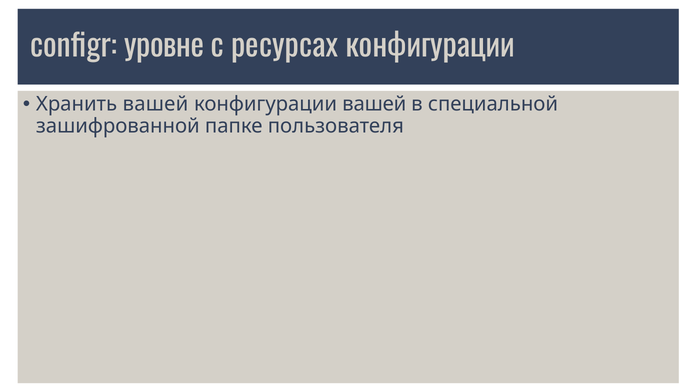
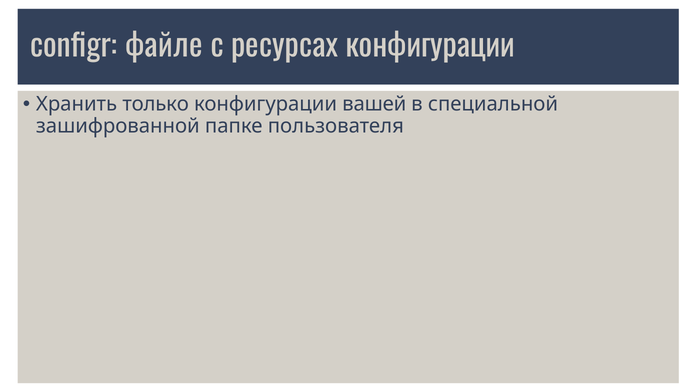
уровне: уровне -> файле (164, 47)
Хранить вашей: вашей -> только (156, 104)
